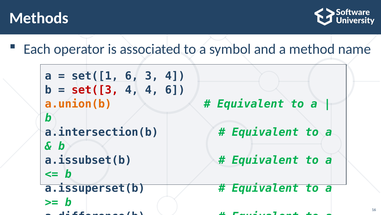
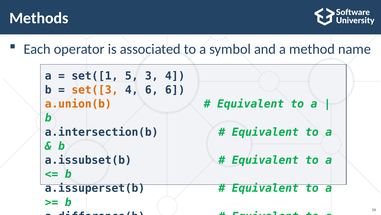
set([1 6: 6 -> 5 (132, 76)
set([3 colour: red -> orange (95, 90)
4 4: 4 -> 6 (152, 90)
